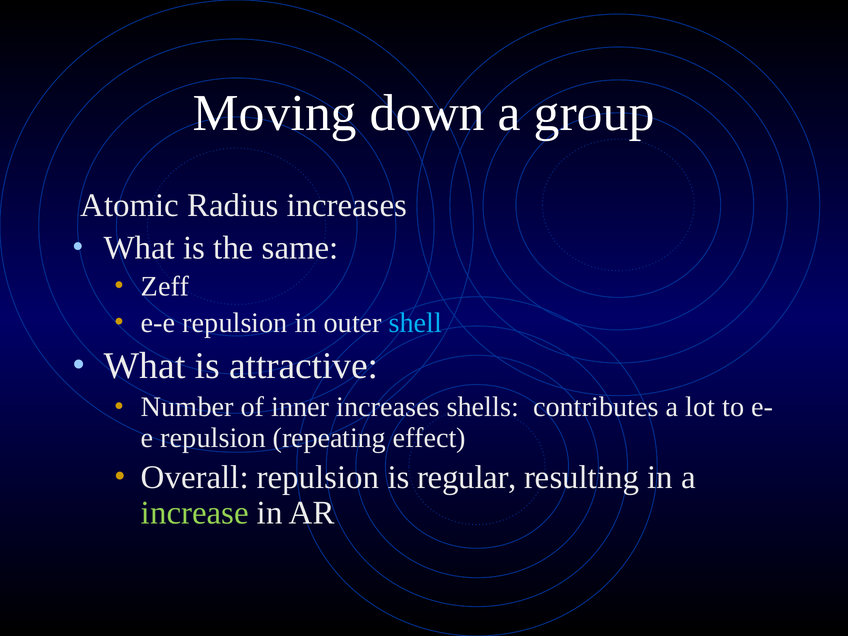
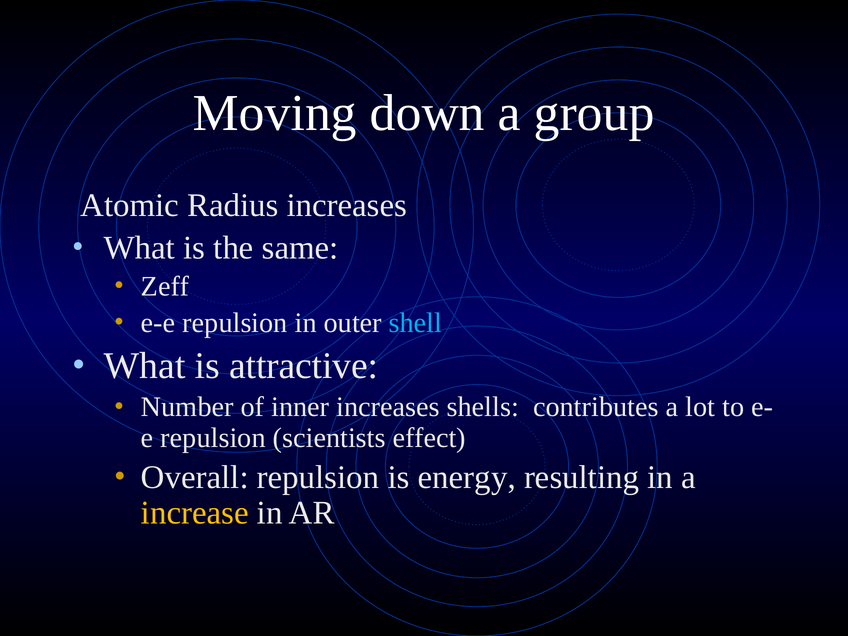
repeating: repeating -> scientists (329, 438)
regular: regular -> energy (467, 477)
increase colour: light green -> yellow (195, 513)
